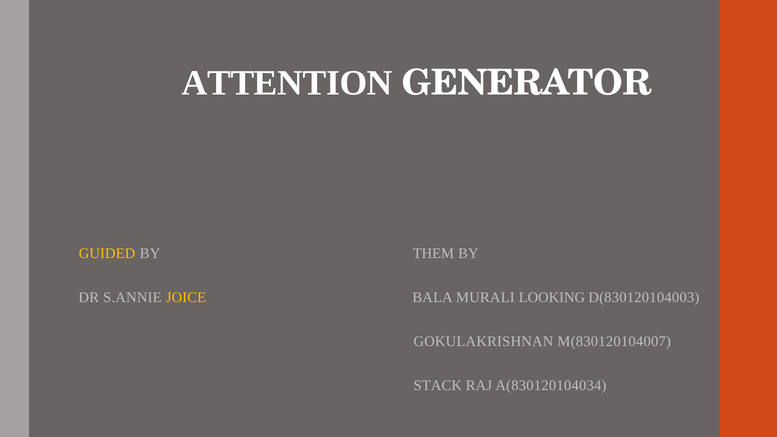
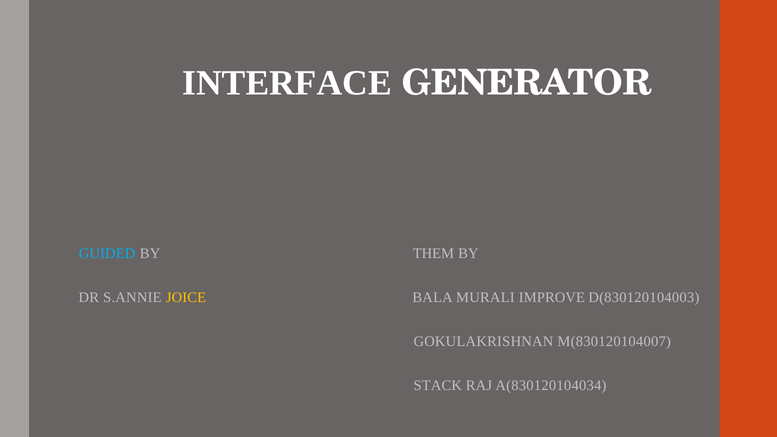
ATTENTION: ATTENTION -> INTERFACE (287, 83)
GUIDED colour: yellow -> light blue (107, 254)
LOOKING: LOOKING -> IMPROVE (552, 298)
